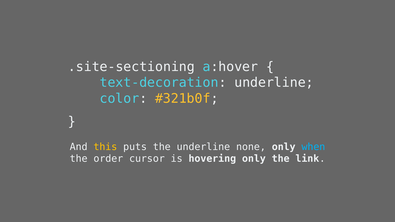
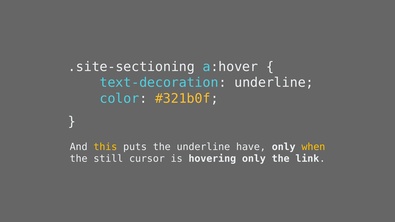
none: none -> have (251, 147)
when colour: light blue -> yellow (313, 147)
order: order -> still (108, 159)
